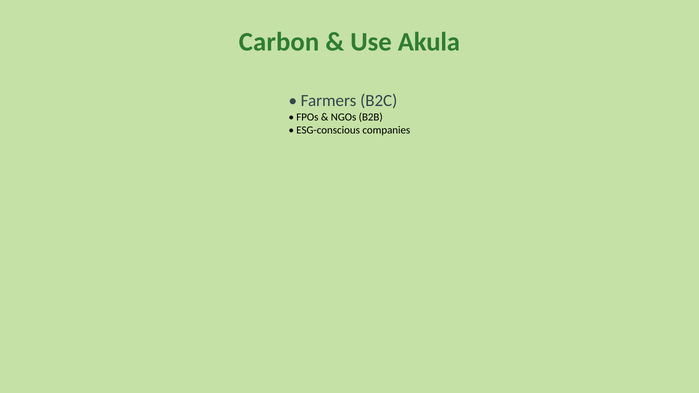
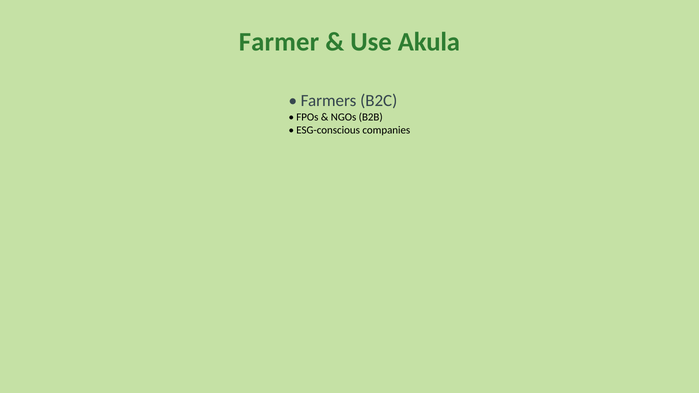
Carbon: Carbon -> Farmer (279, 42)
